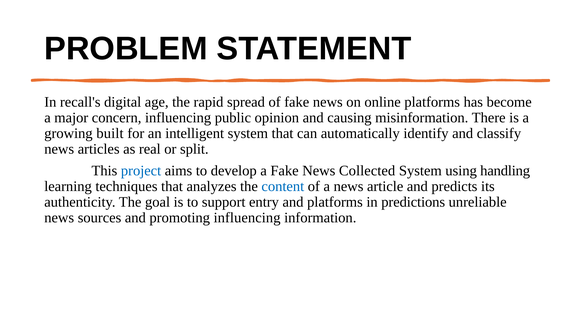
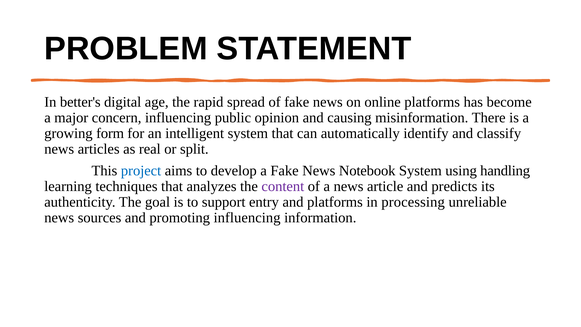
recall's: recall's -> better's (80, 102)
built: built -> form (110, 133)
Collected: Collected -> Notebook (367, 171)
content colour: blue -> purple (283, 186)
predictions: predictions -> processing (413, 202)
